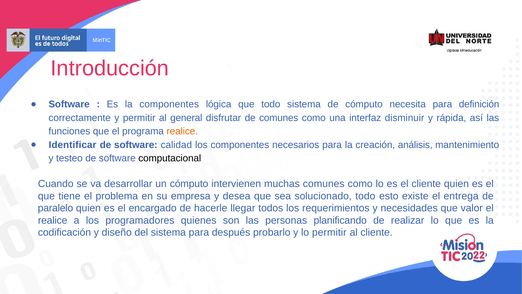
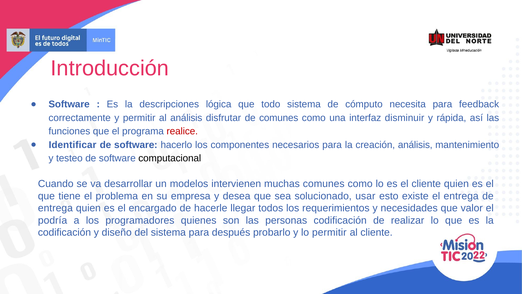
la componentes: componentes -> descripciones (169, 104)
definición: definición -> feedback (479, 104)
al general: general -> análisis (186, 118)
realice colour: orange -> red (182, 131)
calidad: calidad -> hacerlo (176, 145)
un cómputo: cómputo -> modelos (189, 184)
solucionado todo: todo -> usar (365, 196)
paralelo: paralelo -> entrega (55, 208)
realice: realice -> podría (53, 220)
personas planificando: planificando -> codificación (340, 220)
